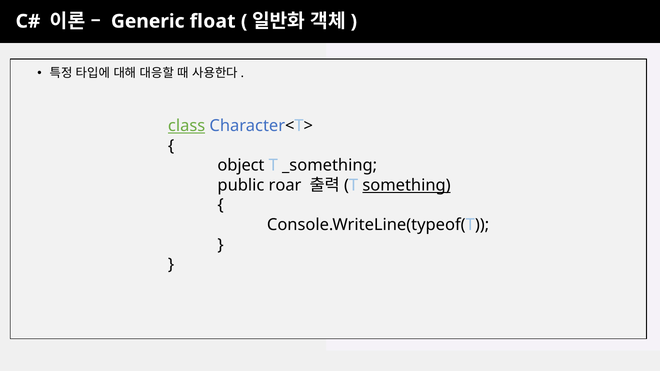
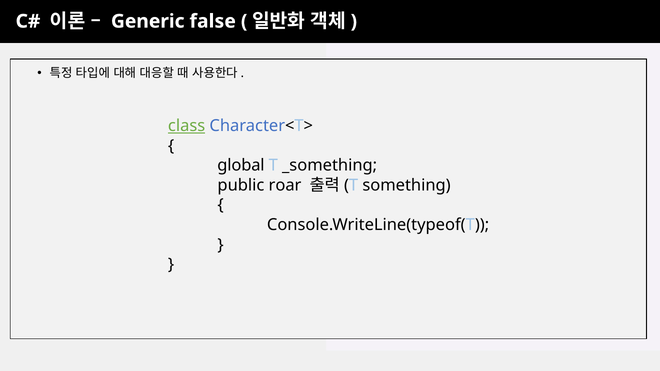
float: float -> false (213, 21)
object: object -> global (241, 166)
something underline: present -> none (407, 185)
